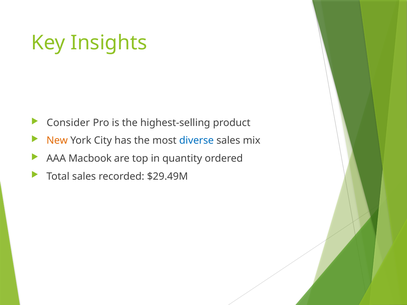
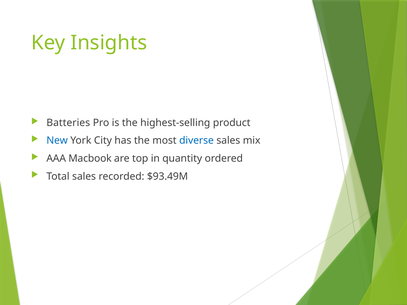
Consider: Consider -> Batteries (68, 123)
New colour: orange -> blue (57, 141)
$29.49M: $29.49M -> $93.49M (168, 176)
